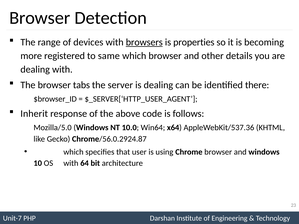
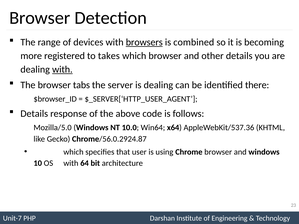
properties: properties -> combined (194, 42)
same: same -> takes (109, 56)
with underline: none -> present (62, 70)
Inherit: Inherit -> Details (34, 114)
